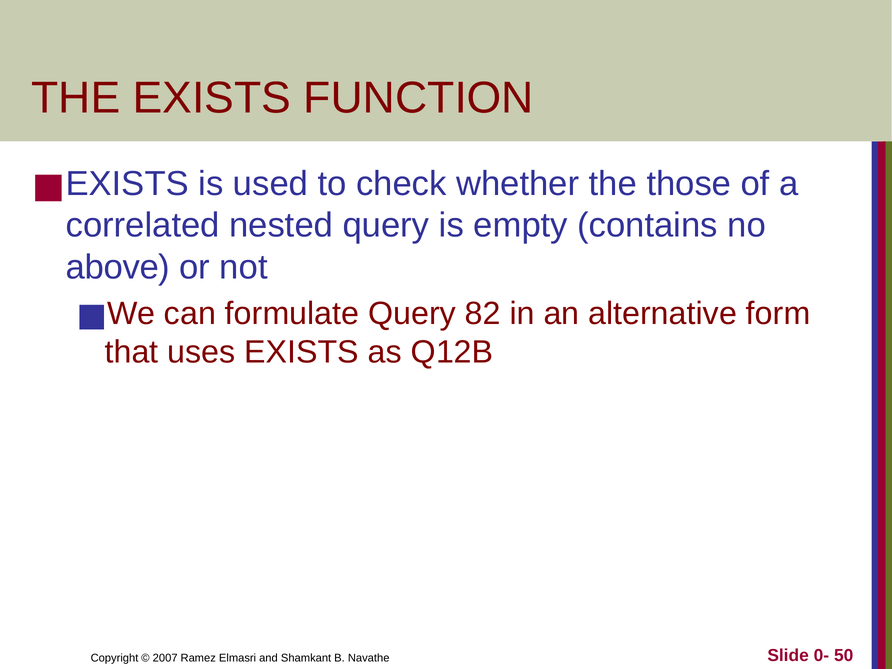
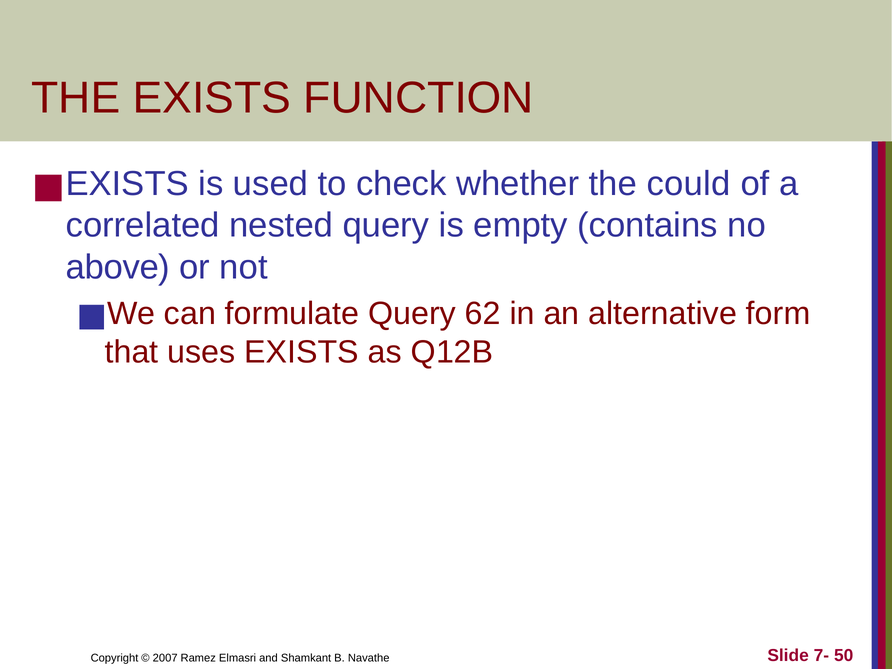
those: those -> could (689, 184)
82: 82 -> 62 (483, 314)
0-: 0- -> 7- (821, 655)
